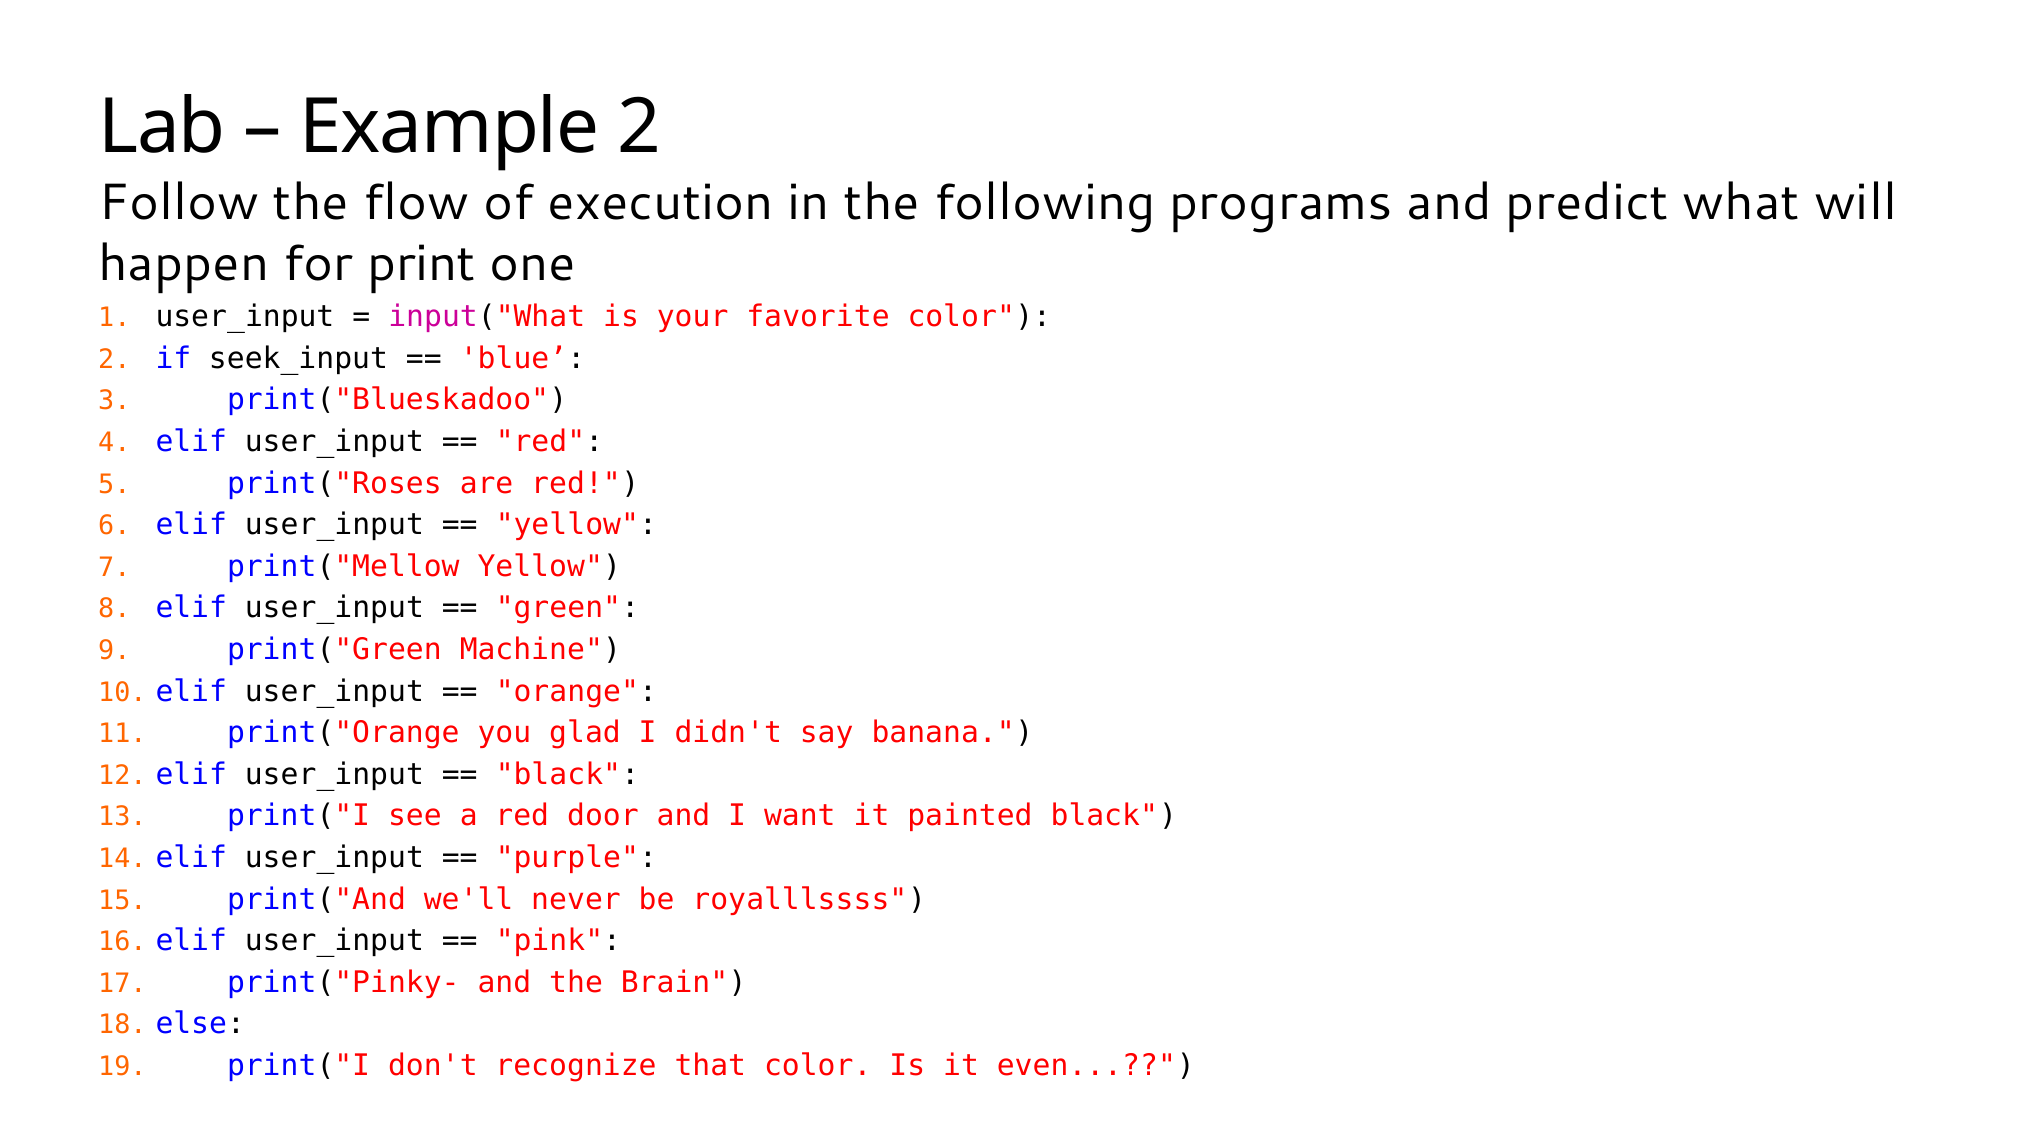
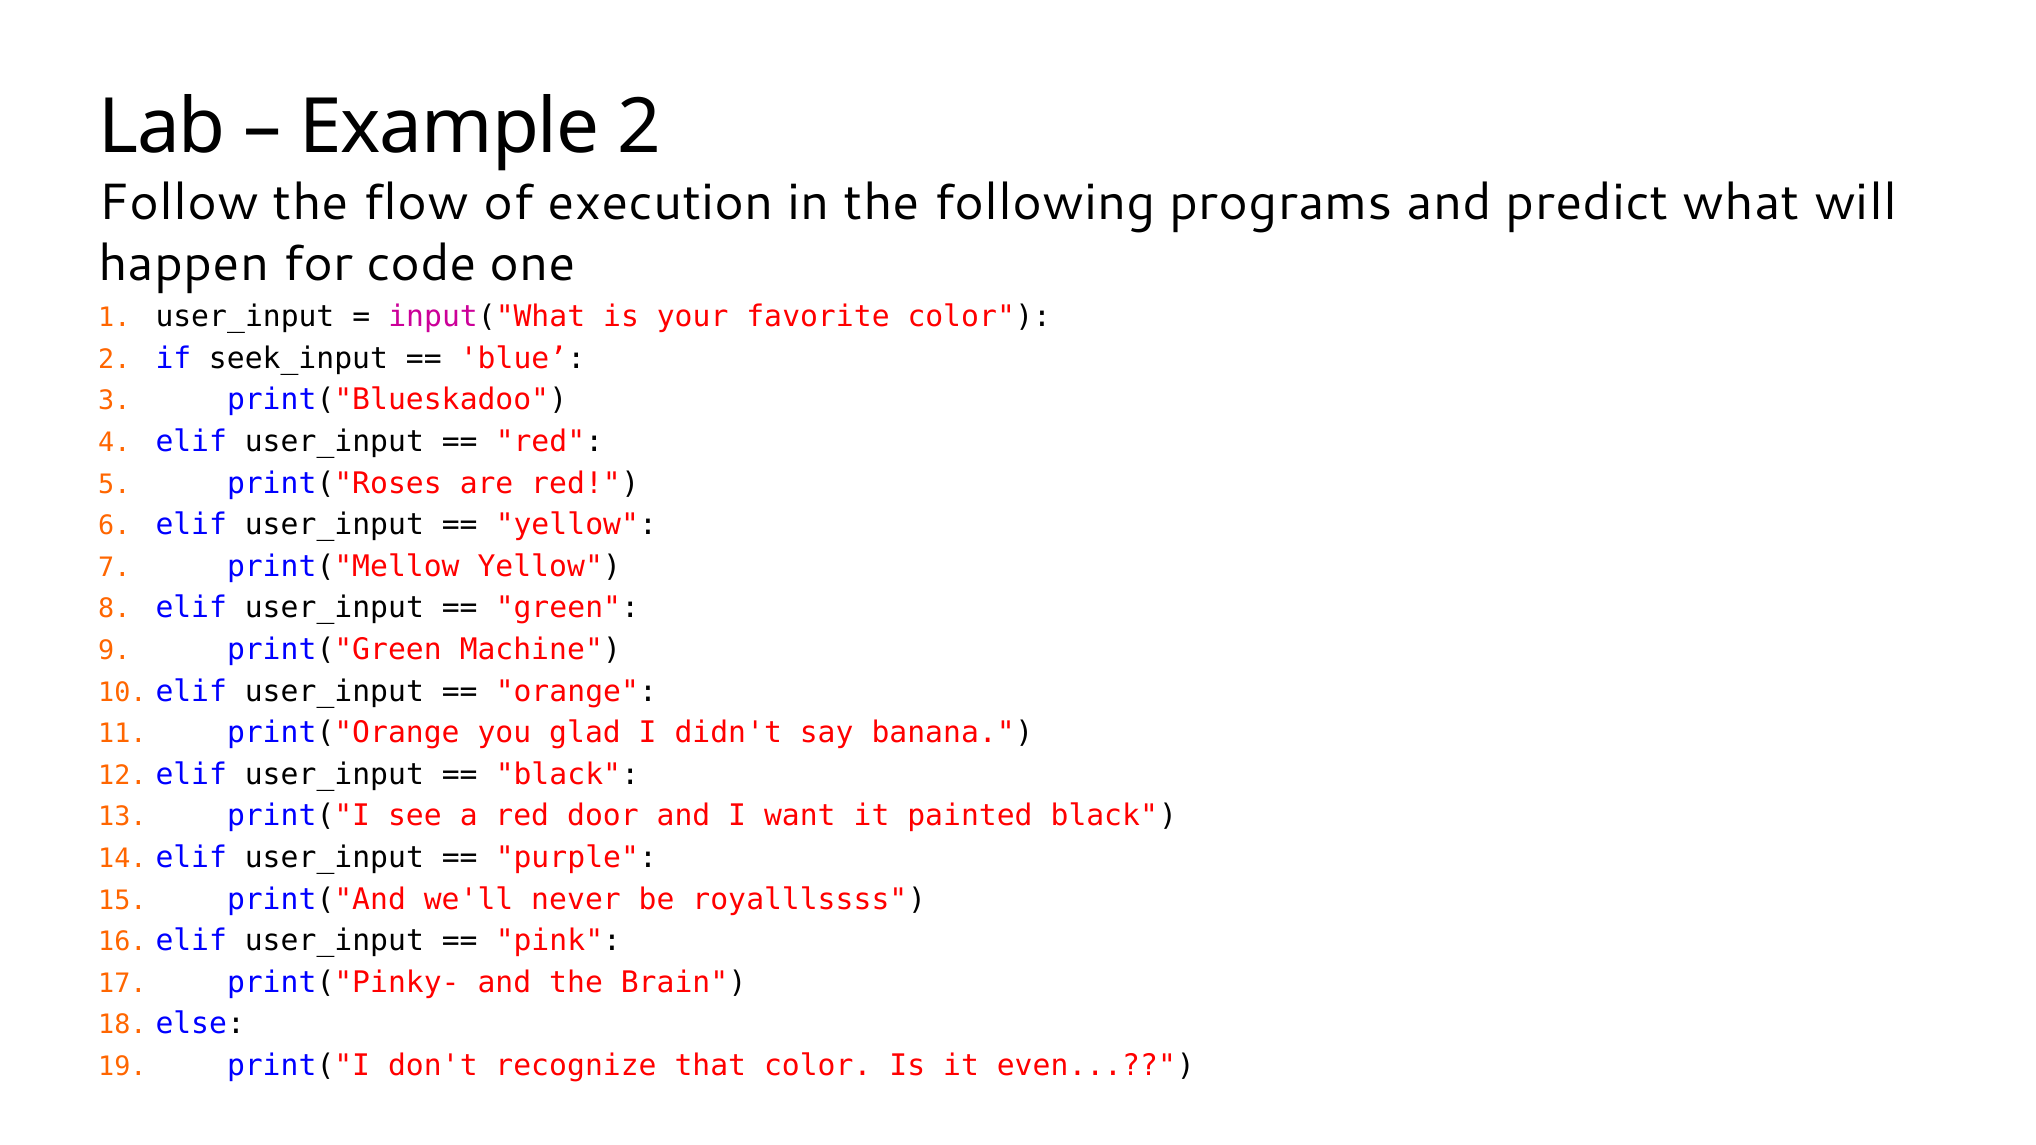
print: print -> code (422, 264)
